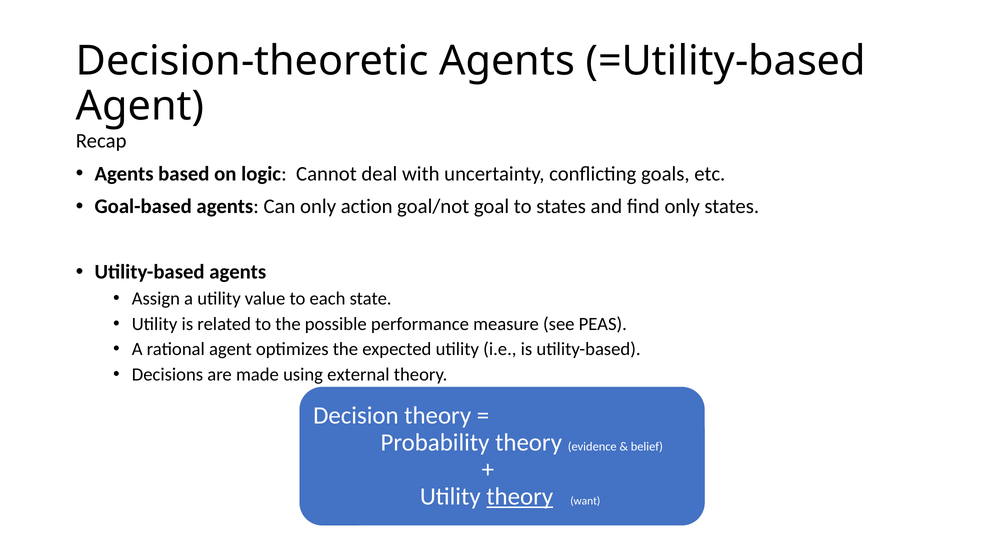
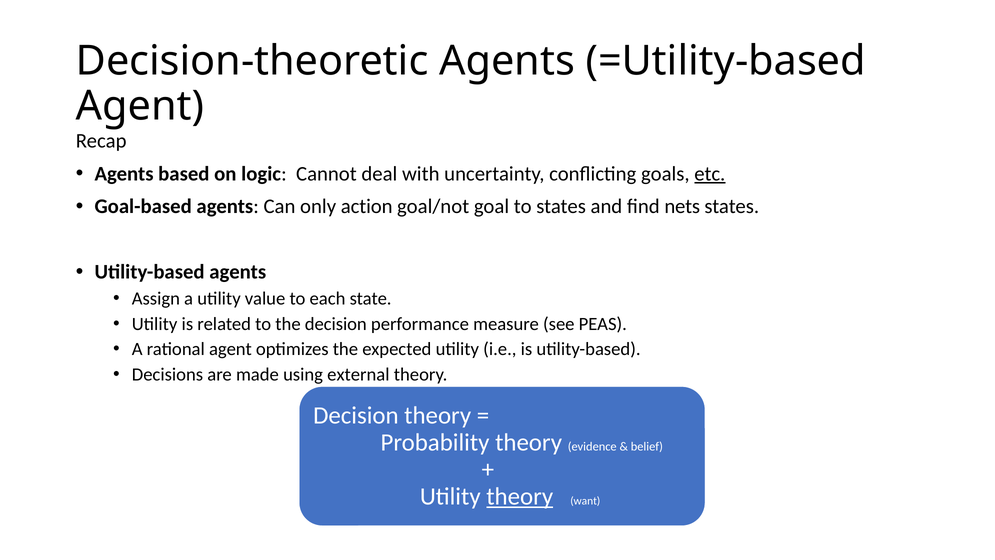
etc underline: none -> present (710, 174)
find only: only -> nets (682, 206)
the possible: possible -> decision (336, 324)
